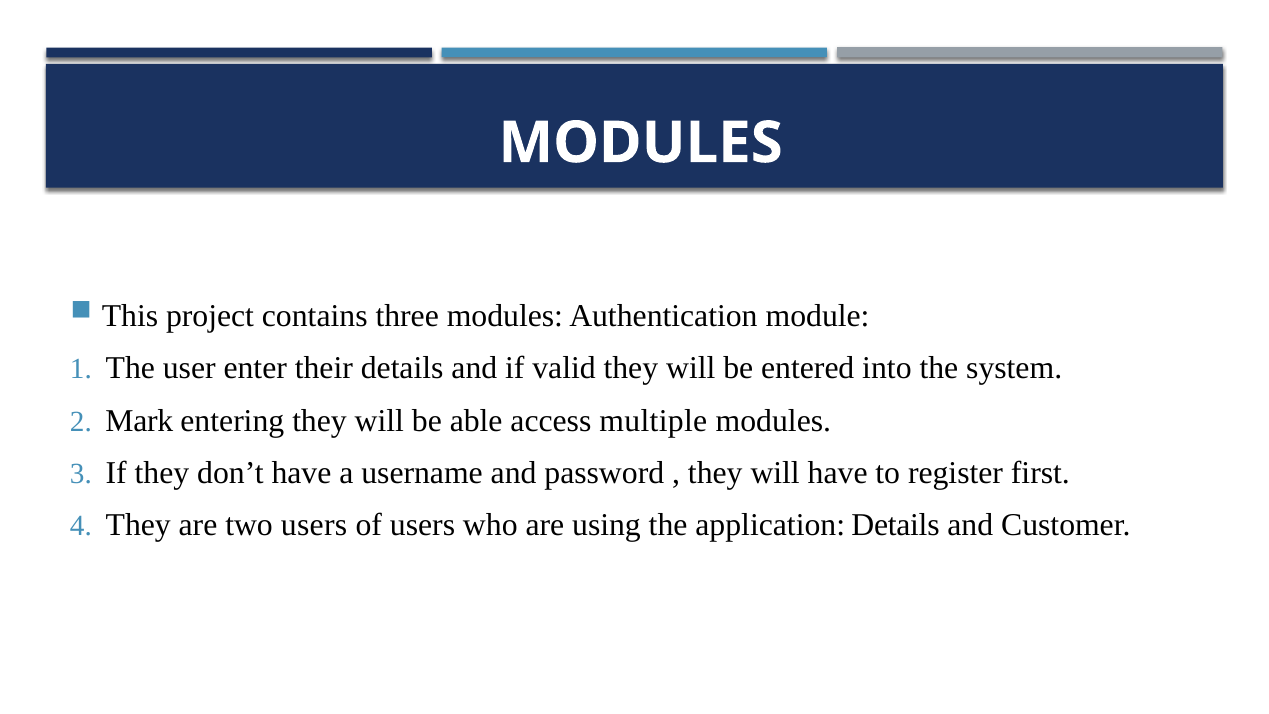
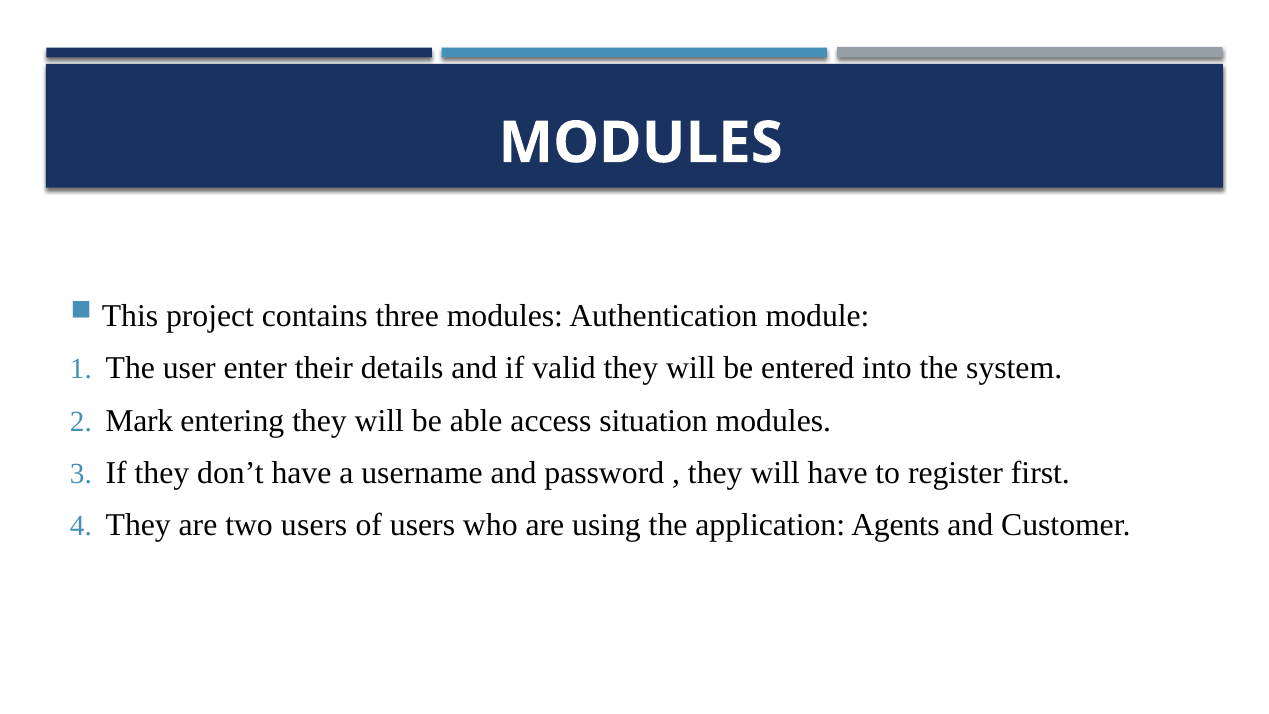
multiple: multiple -> situation (654, 421)
application Details: Details -> Agents (896, 525)
